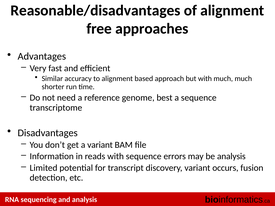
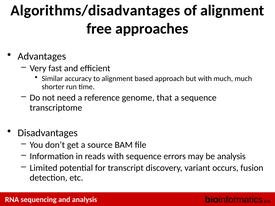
Reasonable/disadvantages: Reasonable/disadvantages -> Algorithms/disadvantages (95, 10)
best: best -> that (164, 98)
a variant: variant -> source (100, 145)
